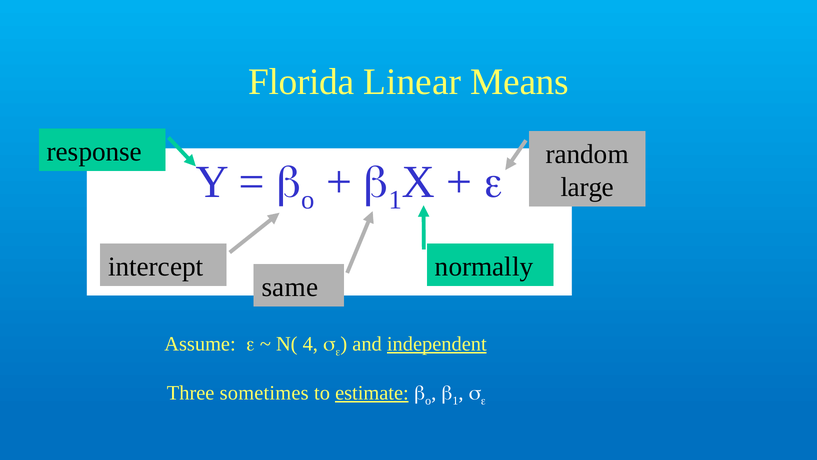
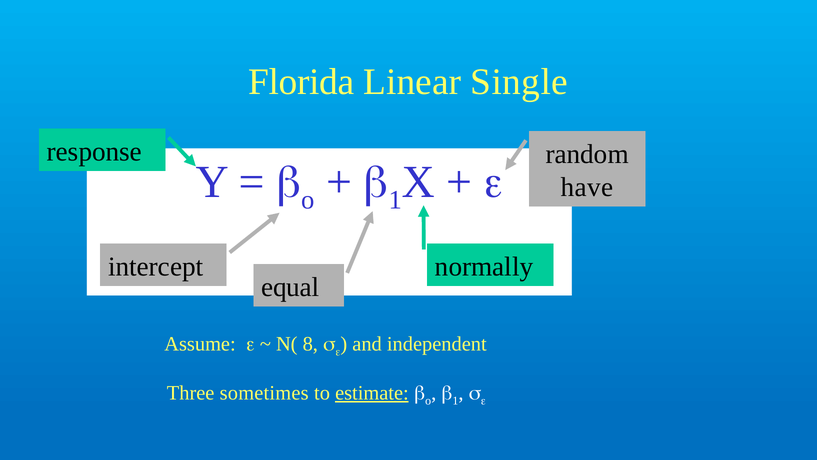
Means: Means -> Single (519, 82)
large: large -> have (587, 187)
same: same -> equal (290, 287)
4: 4 -> 8 (310, 344)
independent underline: present -> none (437, 344)
